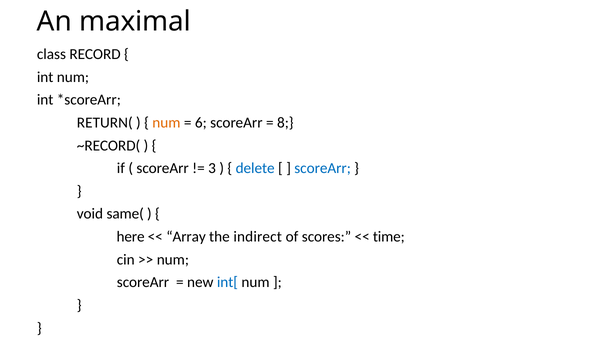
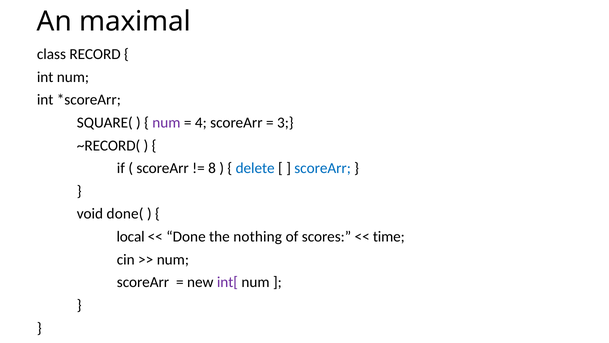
RETURN(: RETURN( -> SQUARE( (105, 123)
num colour: orange -> purple (166, 123)
6: 6 -> 4 (201, 123)
8: 8 -> 3 (285, 123)
3: 3 -> 8 (212, 168)
same(: same( -> done( (125, 214)
here: here -> local (131, 236)
Array: Array -> Done (186, 236)
indirect: indirect -> nothing (258, 236)
int[ colour: blue -> purple (227, 282)
